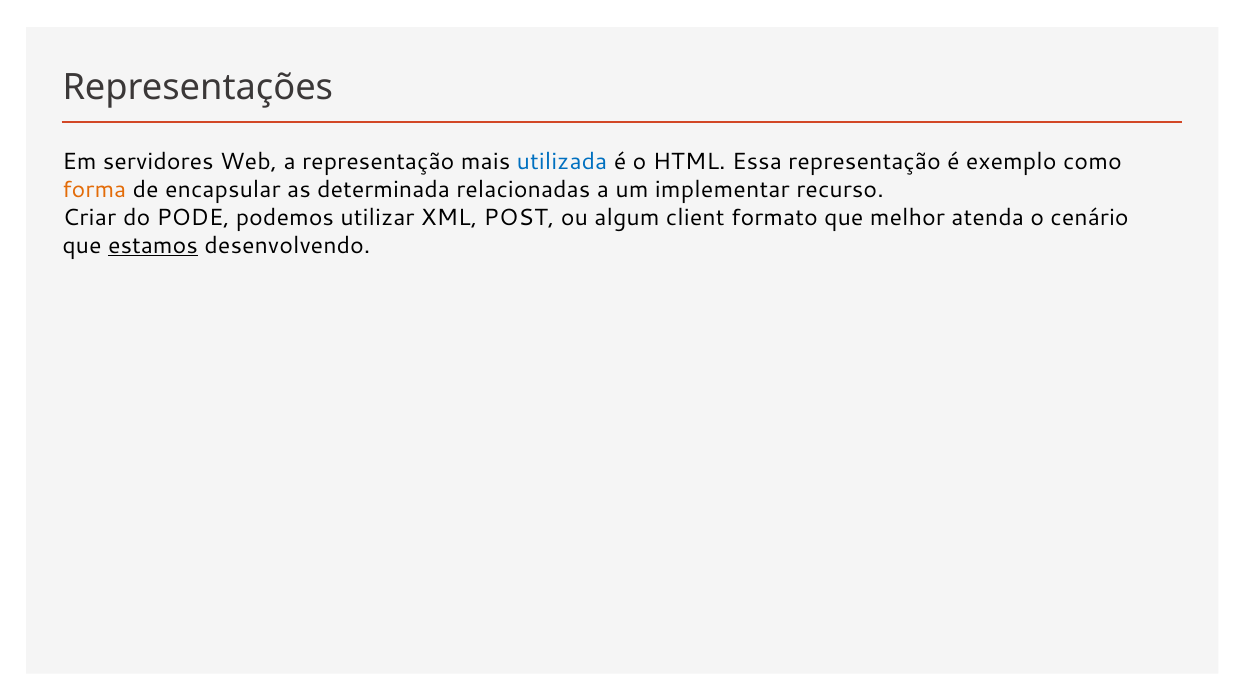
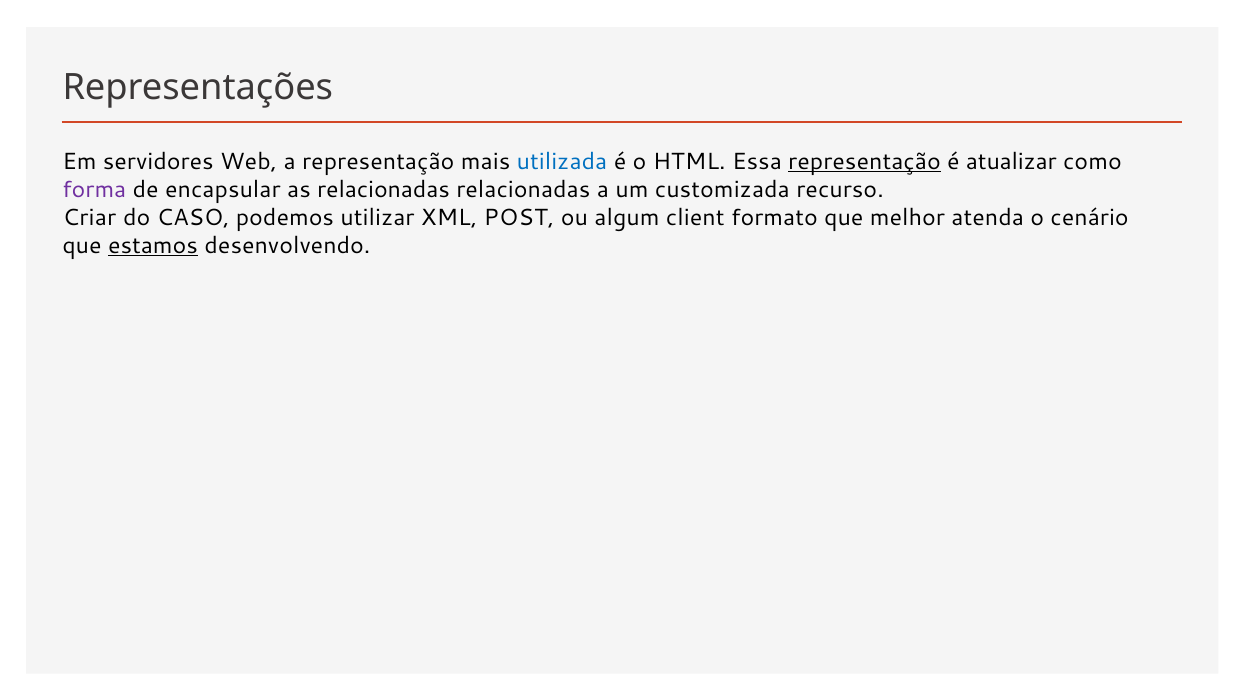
representação underline: none -> present (865, 161)
exemplo: exemplo -> atualizar (1011, 161)
forma colour: orange -> purple (94, 189)
as determinada: determinada -> relacionadas (384, 189)
implementar: implementar -> customizada (722, 189)
PODE: PODE -> CASO (193, 217)
